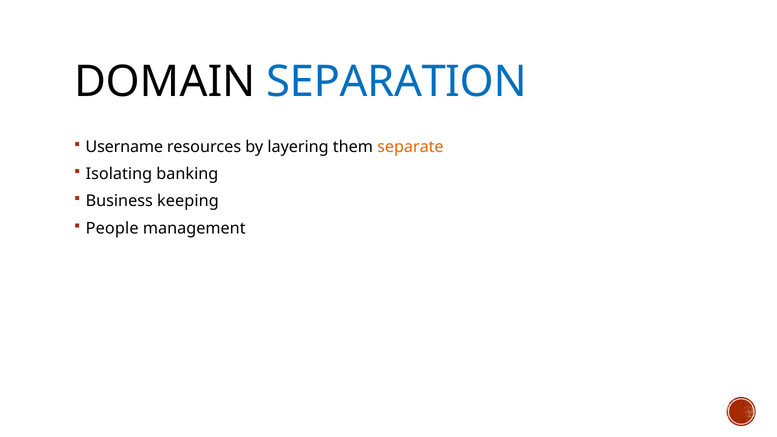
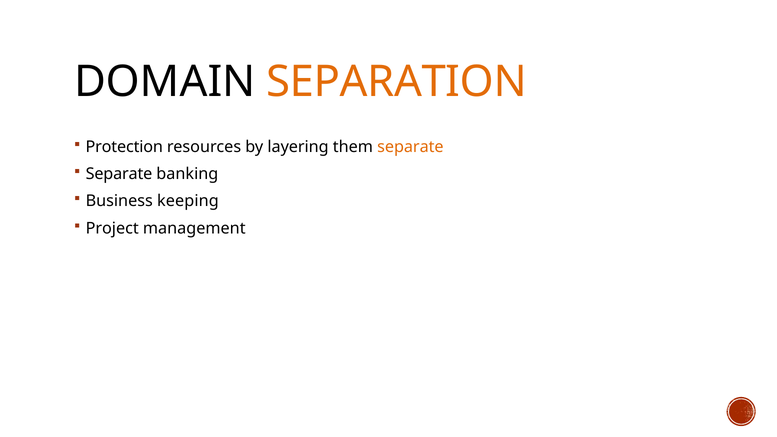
SEPARATION colour: blue -> orange (397, 82)
Username: Username -> Protection (124, 147)
Isolating: Isolating -> Separate (119, 174)
People: People -> Project (112, 228)
